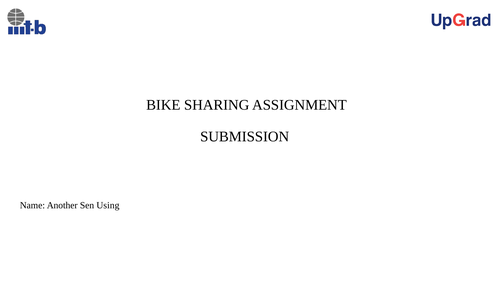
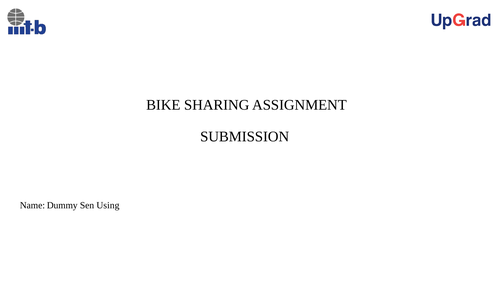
Another: Another -> Dummy (62, 205)
